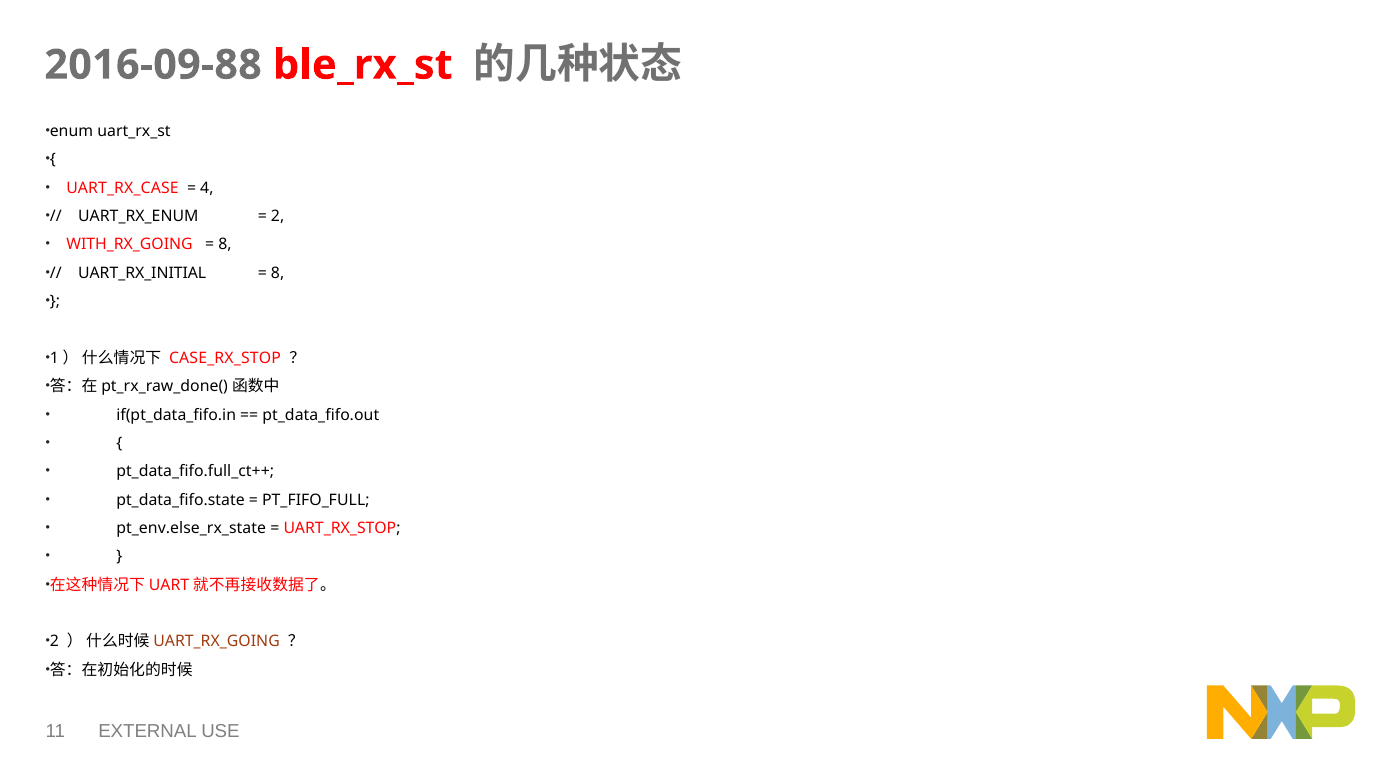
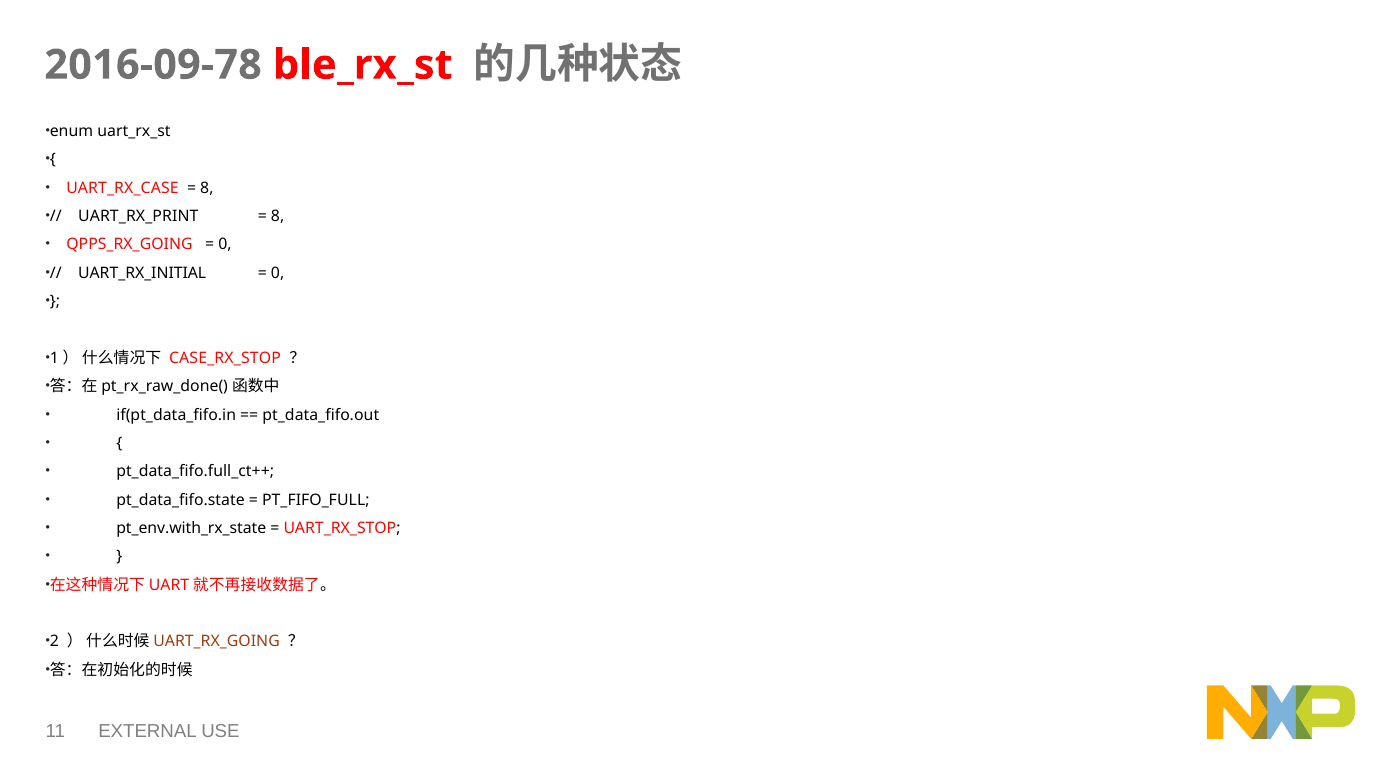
2016-09-88: 2016-09-88 -> 2016-09-78 (153, 65)
4: 4 -> 8 (207, 188)
UART_RX_ENUM: UART_RX_ENUM -> UART_RX_PRINT (138, 216)
2: 2 -> 8 (278, 216)
WITH_RX_GOING: WITH_RX_GOING -> QPPS_RX_GOING (129, 245)
8: 8 -> 0 (225, 245)
8: 8 -> 0 (278, 273)
pt_env.else_rx_state: pt_env.else_rx_state -> pt_env.with_rx_state (191, 528)
